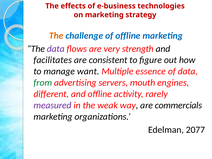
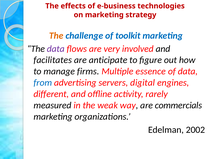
of offline: offline -> toolkit (128, 36)
strength: strength -> involved (138, 49)
consistent: consistent -> anticipate (108, 60)
want: want -> firms (88, 71)
from colour: green -> blue (43, 83)
mouth: mouth -> digital (143, 83)
measured colour: purple -> black (53, 105)
2077: 2077 -> 2002 (195, 130)
